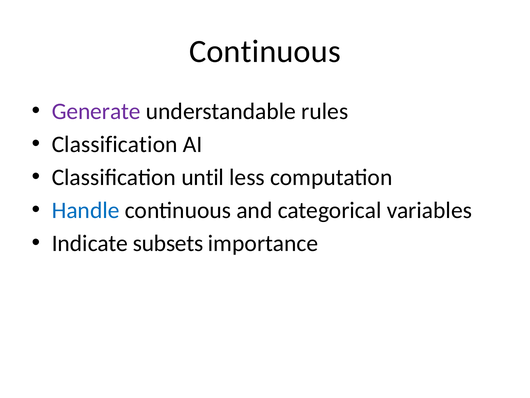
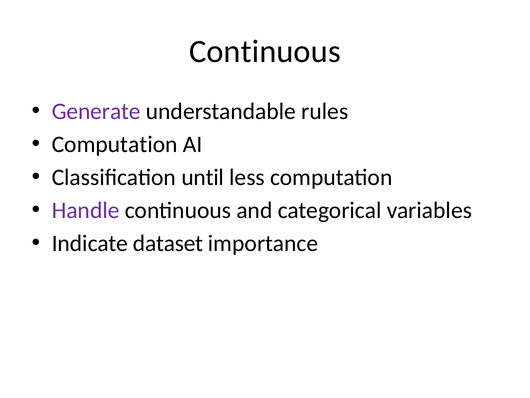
Classification: Classification -> Computation (115, 144)
Handle colour: blue -> purple (86, 210)
subsets: subsets -> dataset (168, 243)
